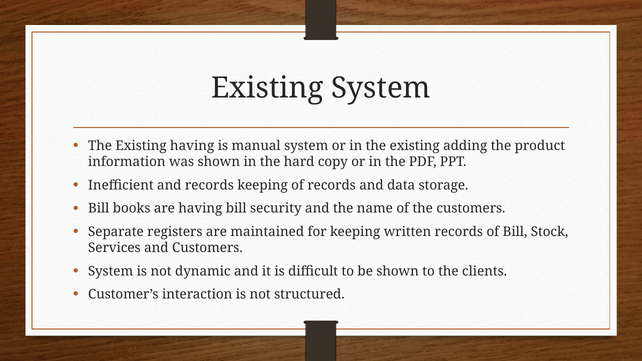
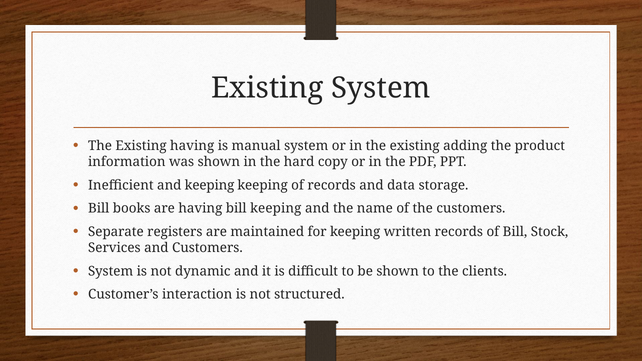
and records: records -> keeping (210, 185)
bill security: security -> keeping (276, 209)
